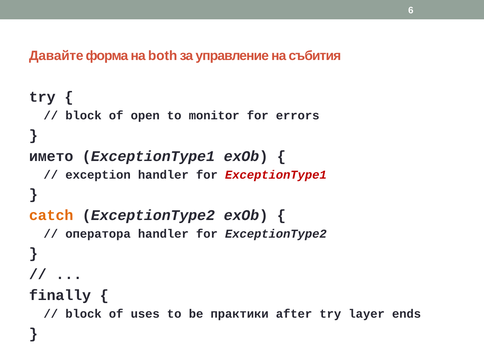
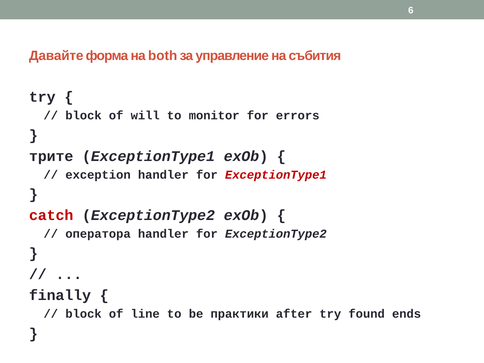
open: open -> will (145, 116)
името: името -> трите (51, 156)
catch colour: orange -> red (51, 215)
uses: uses -> line (145, 314)
layer: layer -> found (367, 314)
